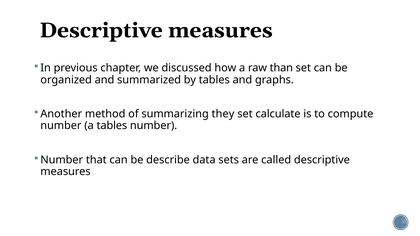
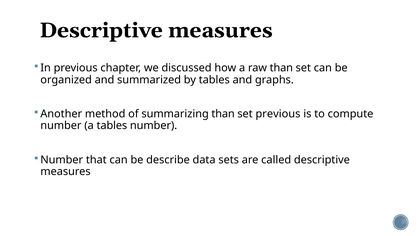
summarizing they: they -> than (223, 114)
set calculate: calculate -> previous (278, 114)
